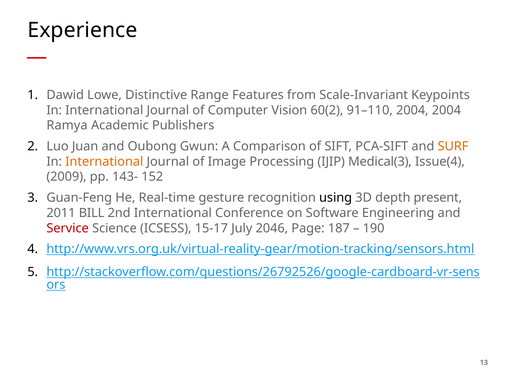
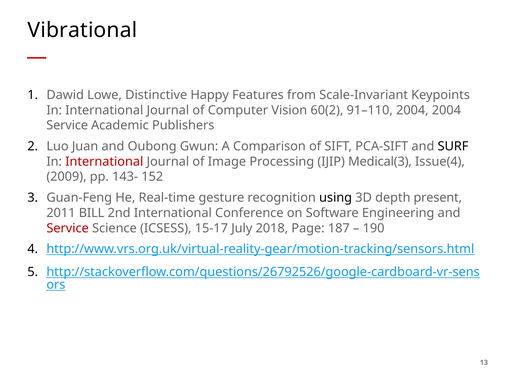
Experience: Experience -> Vibrational (82, 30)
Range: Range -> Happy (210, 95)
Ramya: Ramya -> Service (67, 126)
SURF colour: orange -> black (453, 147)
International colour: orange -> red (104, 162)
2046: 2046 -> 2018 (272, 229)
